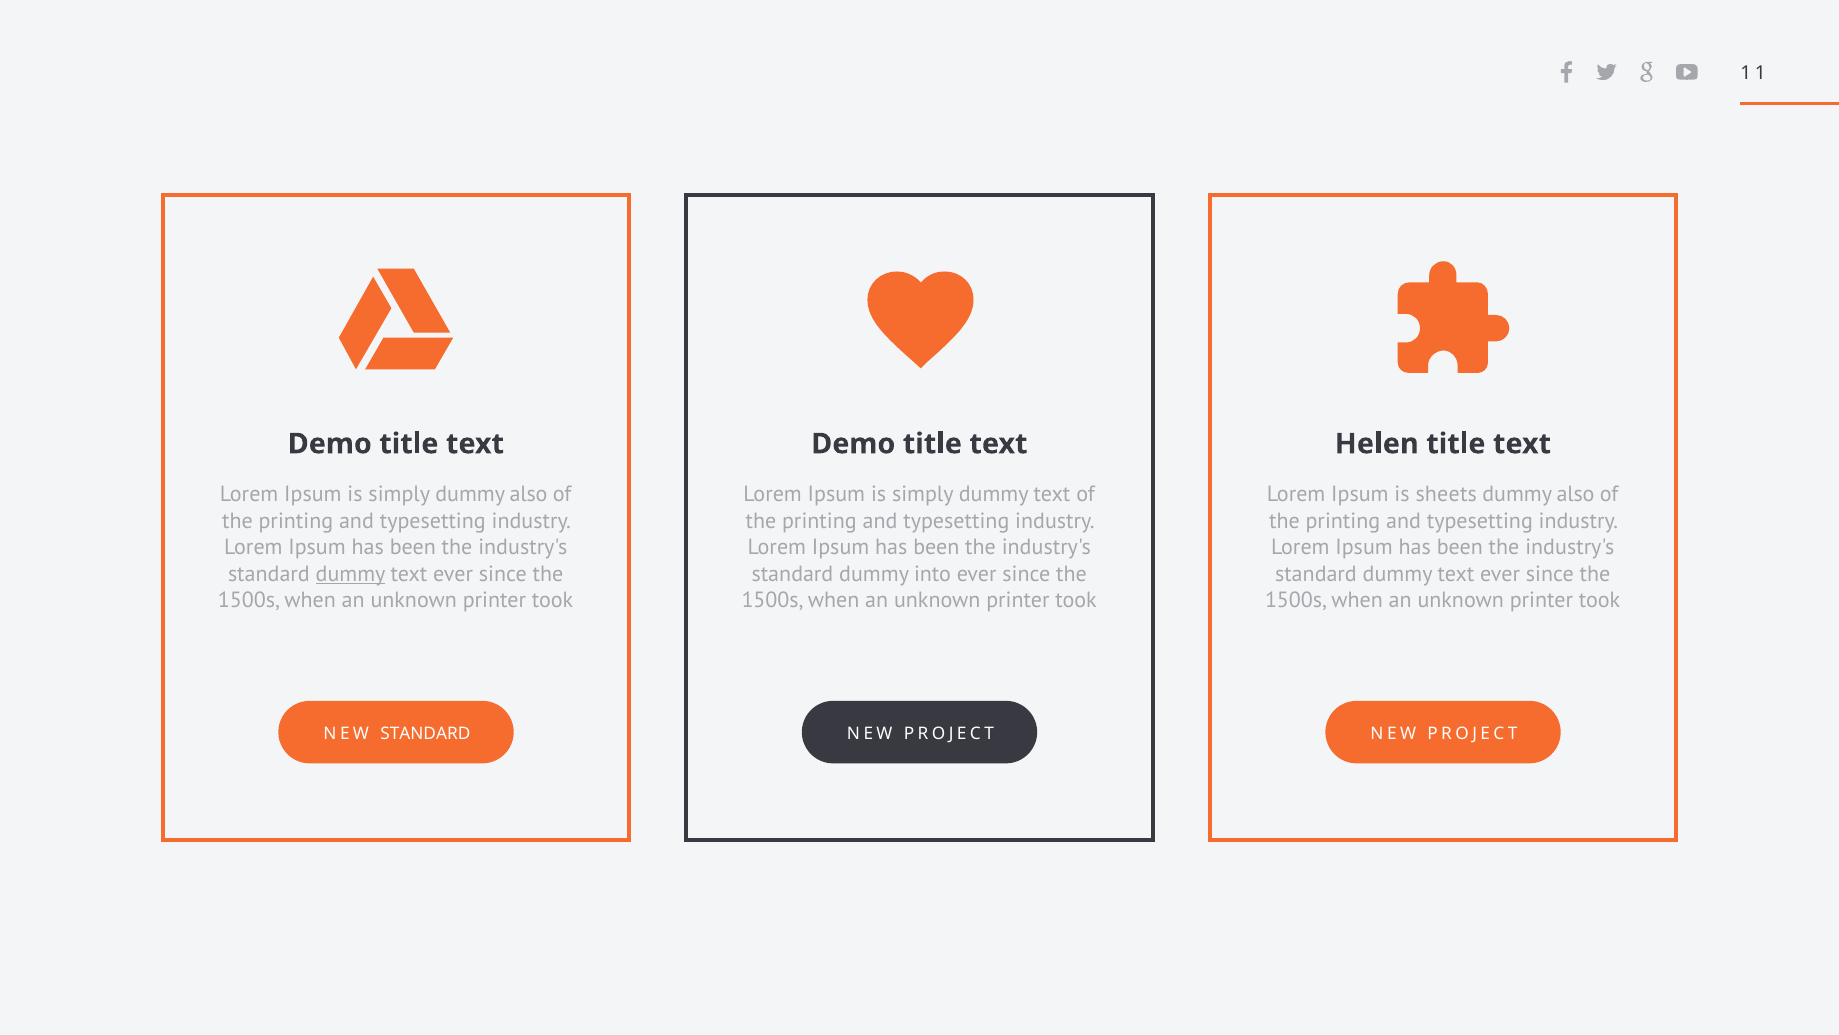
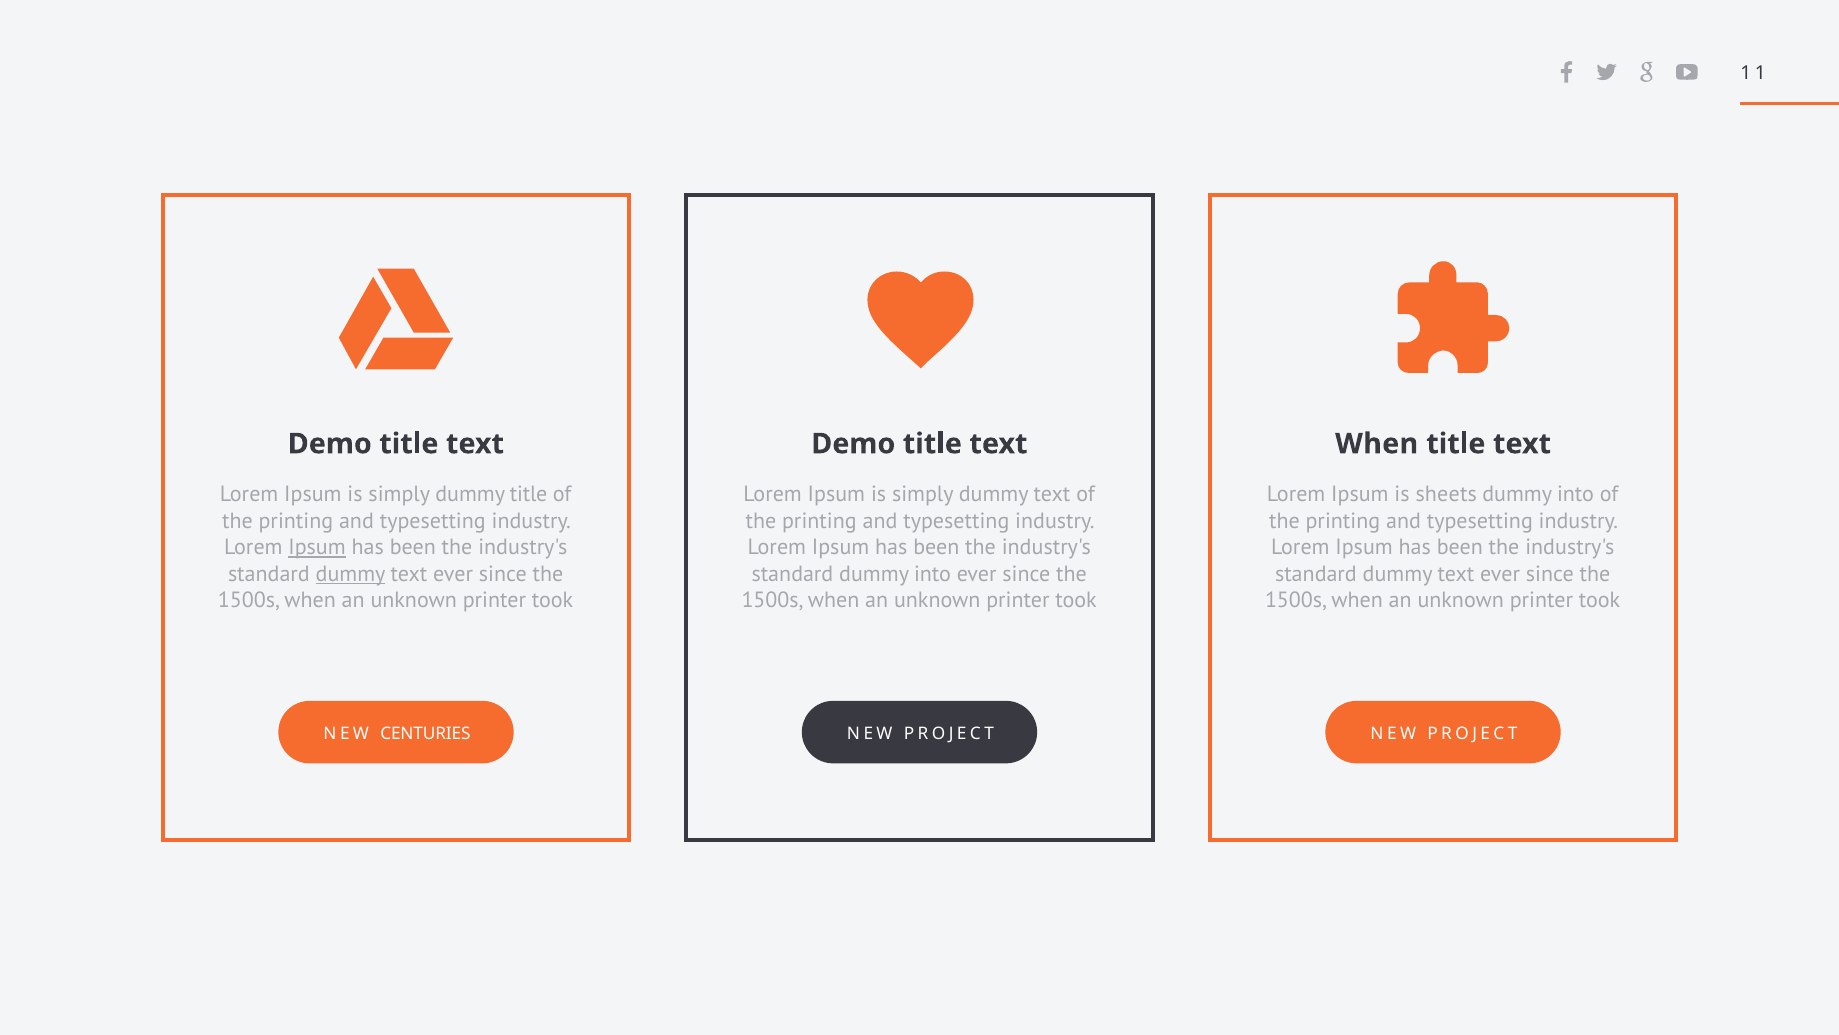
Helen: Helen -> When (1377, 444)
simply dummy also: also -> title (529, 494)
also: also -> into (1576, 494)
Ipsum underline: none -> present (317, 547)
NEW STANDARD: STANDARD -> CENTURIES (425, 733)
